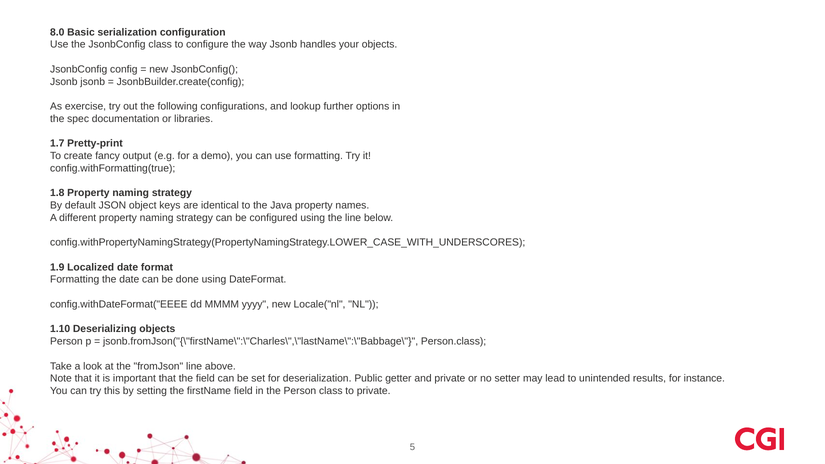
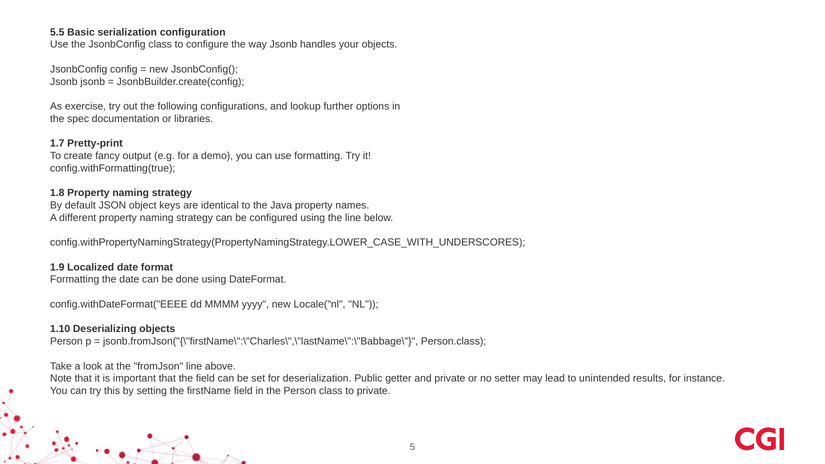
8.0: 8.0 -> 5.5 (57, 32)
